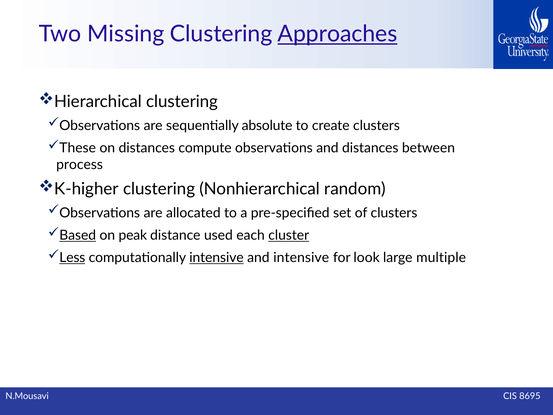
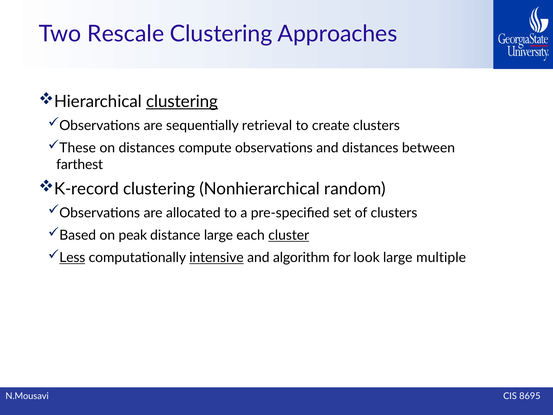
Missing: Missing -> Rescale (126, 34)
Approaches underline: present -> none (337, 34)
clustering underline: none -> present (182, 102)
absolute: absolute -> retrieval (267, 126)
process: process -> farthest (80, 165)
K-higher: K-higher -> K-record (87, 189)
Based underline: present -> none (78, 235)
distance used: used -> large (218, 235)
and intensive: intensive -> algorithm (301, 258)
